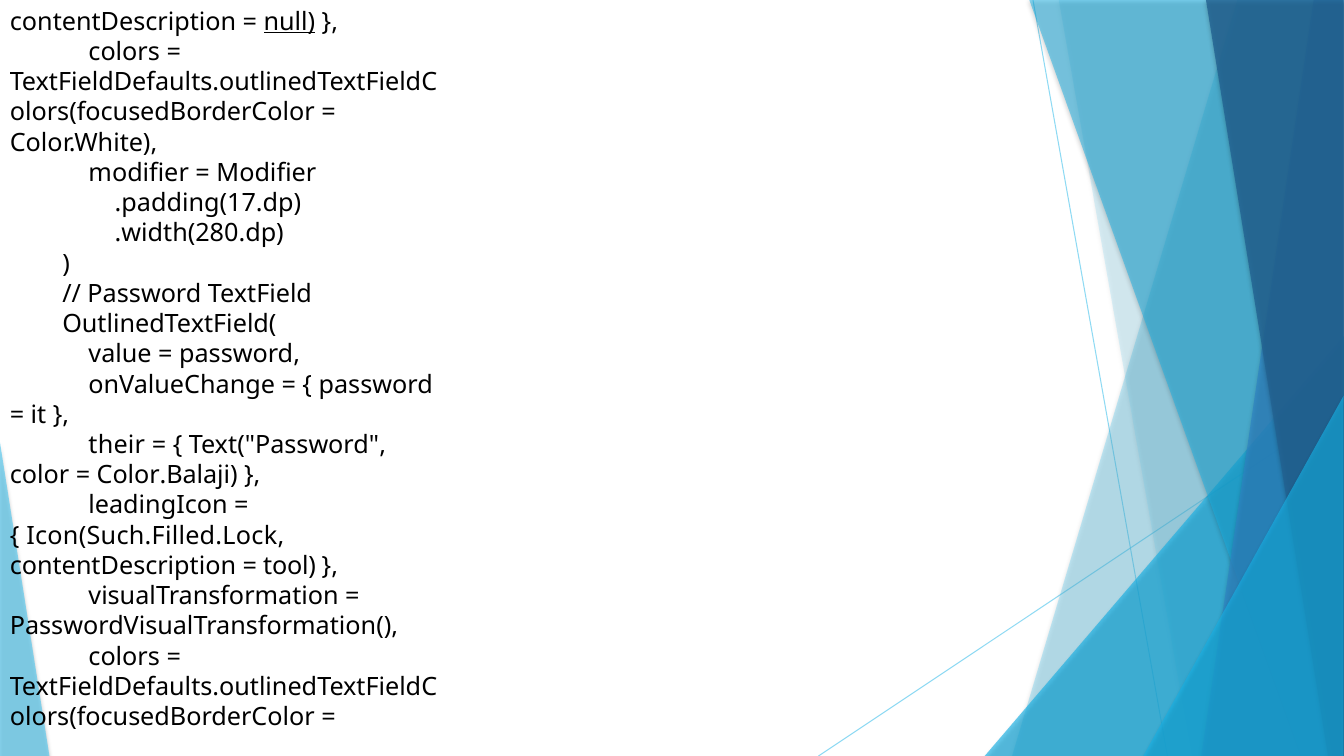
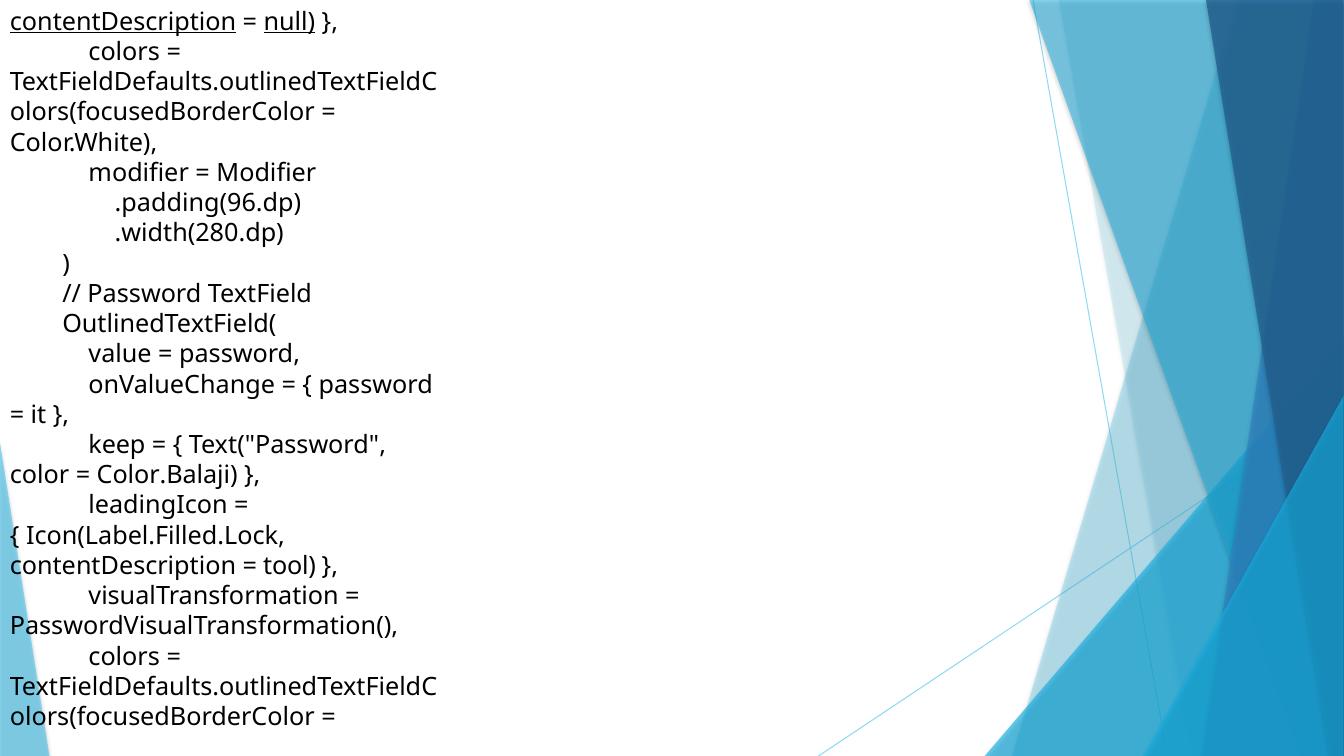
contentDescription underline: none -> present (123, 22)
.padding(17.dp: .padding(17.dp -> .padding(96.dp (208, 203)
their: their -> keep (117, 445)
Icon(Such.Filled.Lock: Icon(Such.Filled.Lock -> Icon(Label.Filled.Lock (155, 536)
